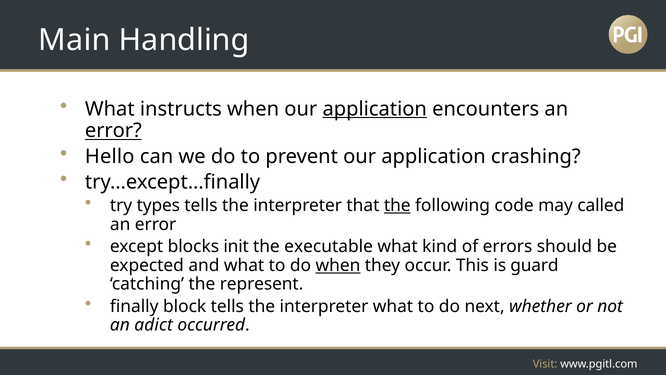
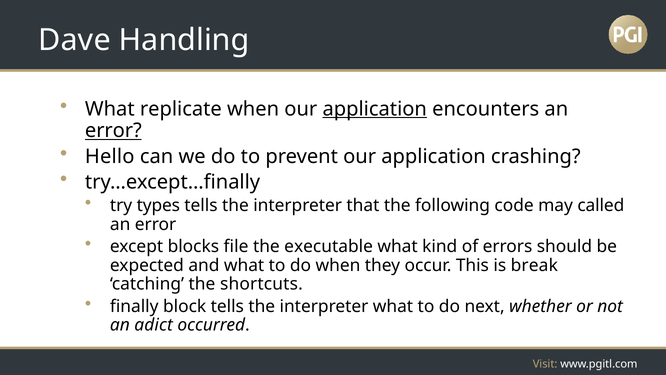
Main: Main -> Dave (75, 40)
instructs: instructs -> replicate (181, 109)
the underline: present -> none (397, 205)
init: init -> file (236, 246)
when underline: present -> none (338, 265)
guard: guard -> break (534, 265)
represent: represent -> shortcuts (261, 284)
